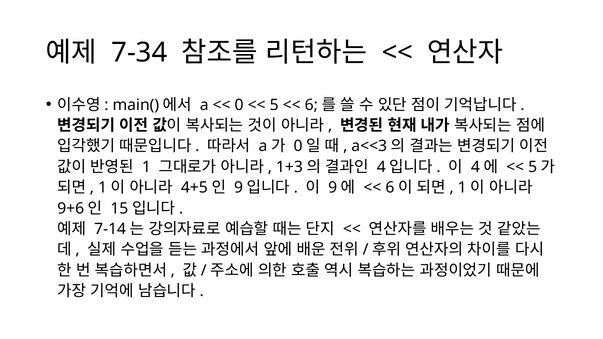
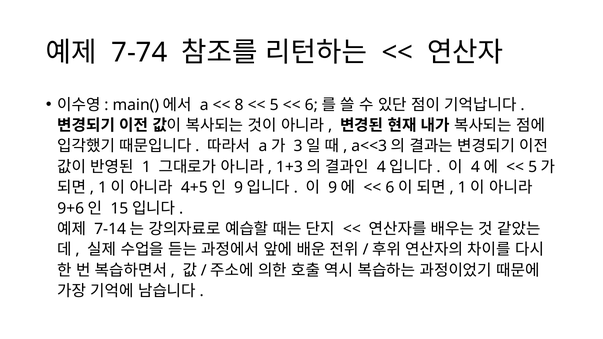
7-34: 7-34 -> 7-74 (139, 53)
0: 0 -> 8 (239, 105)
0: 0 -> 3 (298, 146)
